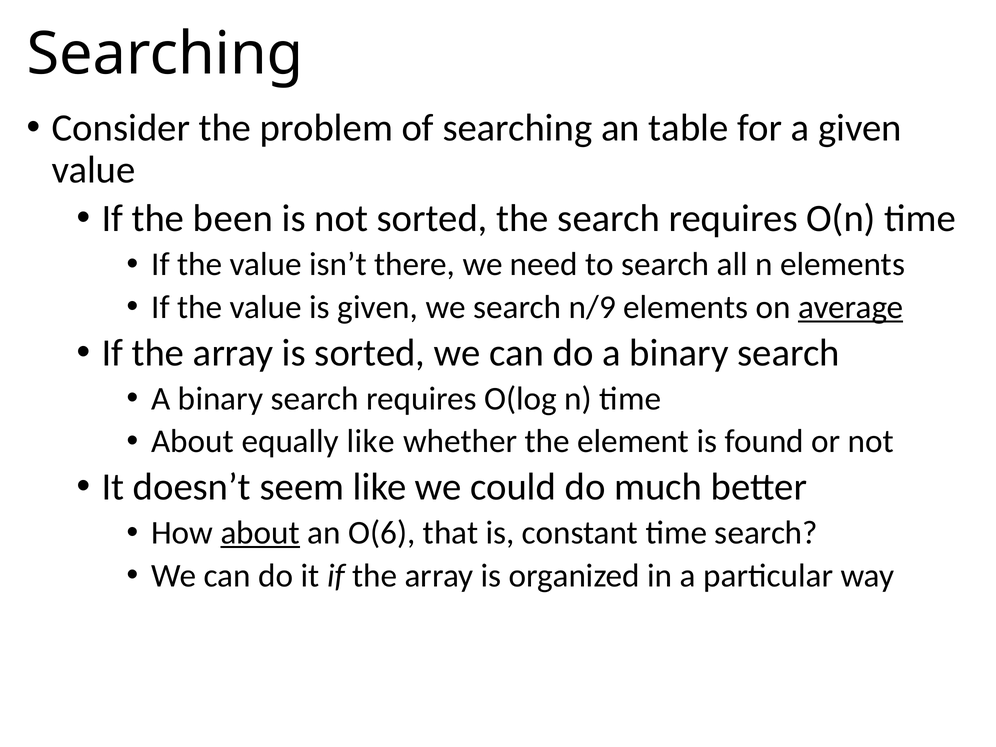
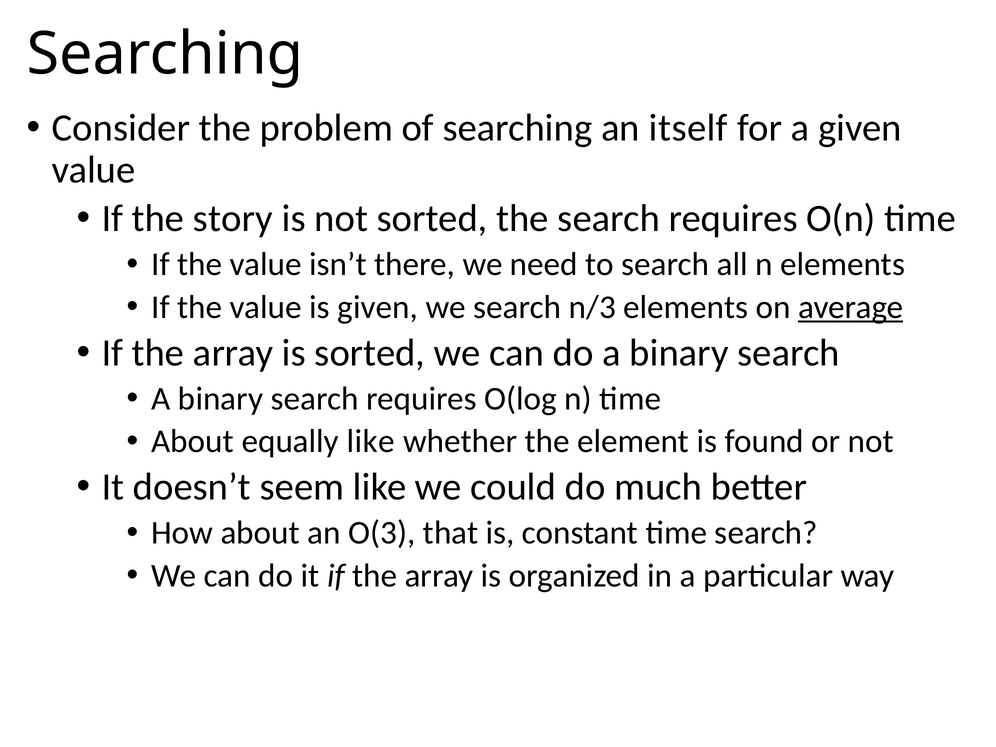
table: table -> itself (688, 128)
been: been -> story (233, 219)
n/9: n/9 -> n/3 (592, 307)
about underline: present -> none (260, 533)
O(6: O(6 -> O(3 (382, 533)
